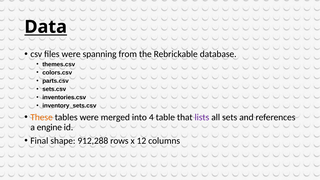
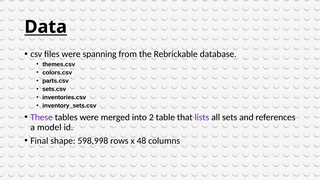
These colour: orange -> purple (42, 117)
4: 4 -> 2 (151, 117)
engine: engine -> model (49, 127)
912,288: 912,288 -> 598,998 (93, 141)
12: 12 -> 48 (141, 141)
